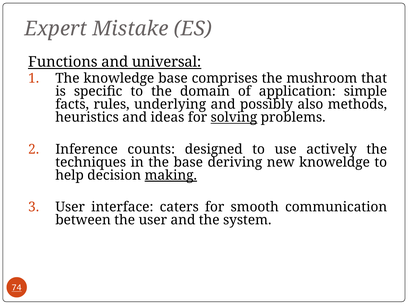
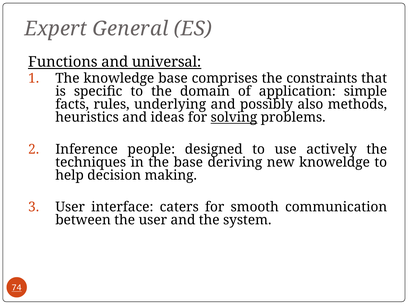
Mistake: Mistake -> General (130, 29)
mushroom: mushroom -> constraints (322, 78)
counts: counts -> people (151, 149)
making underline: present -> none (171, 175)
